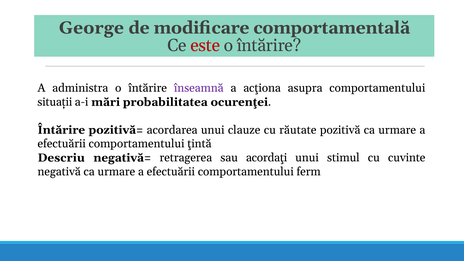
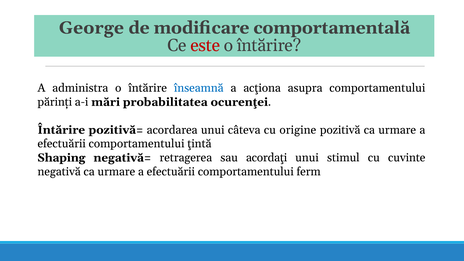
înseamnă colour: purple -> blue (199, 88)
situații: situații -> părinți (55, 102)
clauze: clauze -> câteva (244, 130)
răutate: răutate -> origine (298, 130)
Descriu: Descriu -> Shaping (61, 158)
